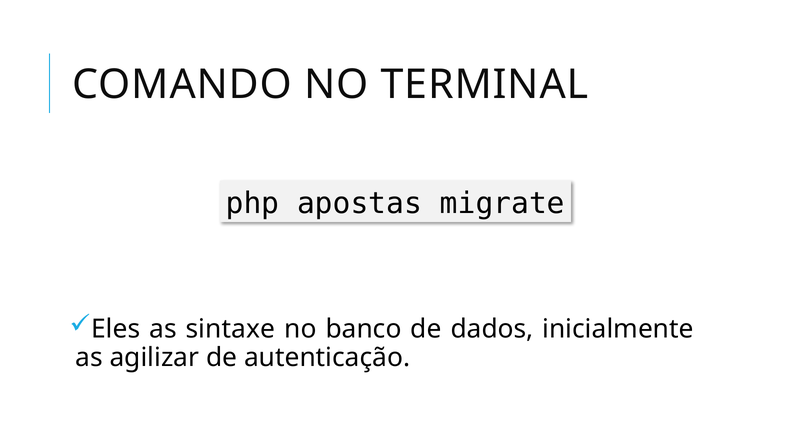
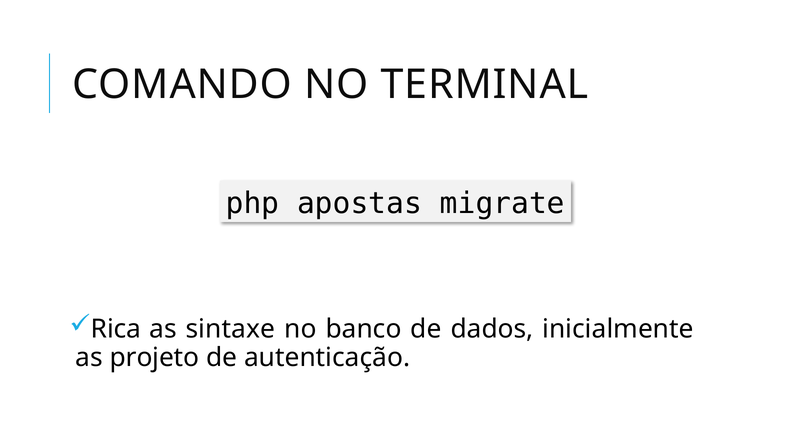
Eles: Eles -> Rica (116, 329)
agilizar: agilizar -> projeto (154, 358)
